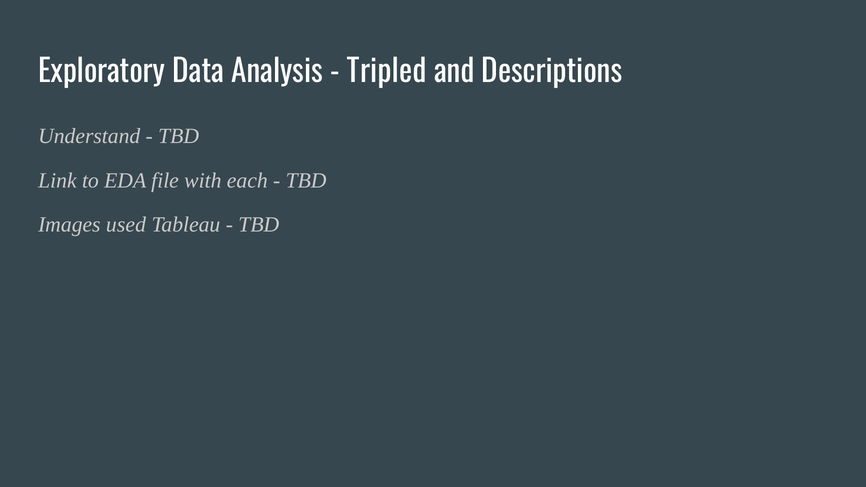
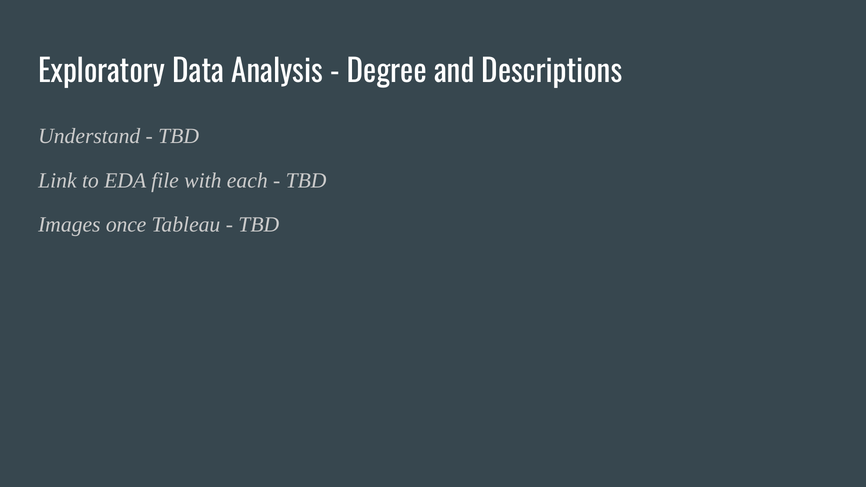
Tripled: Tripled -> Degree (387, 72)
used: used -> once (126, 225)
